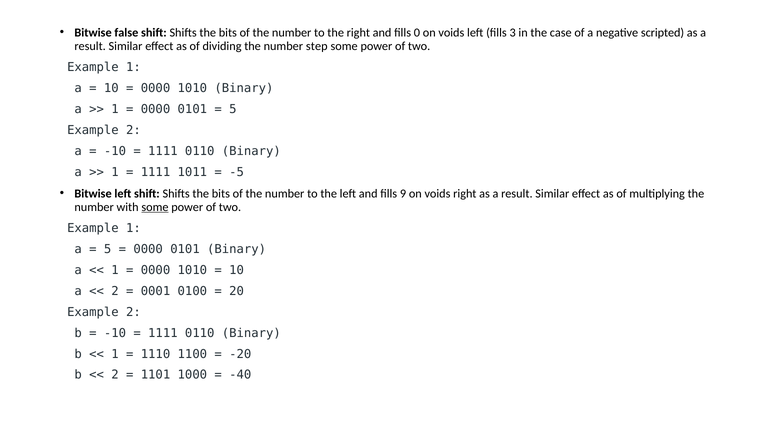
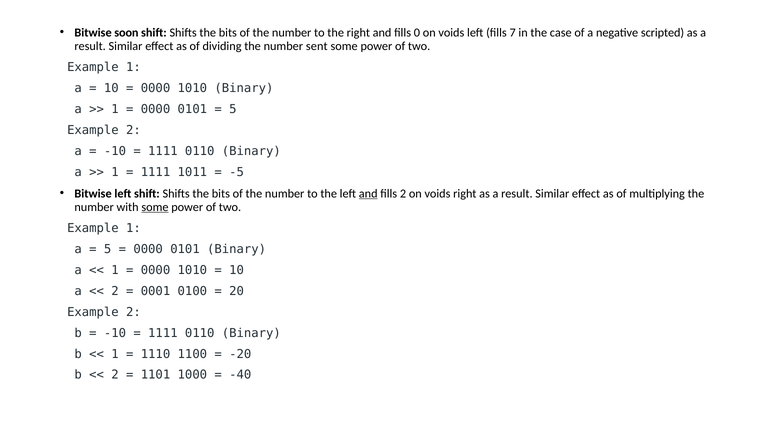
false: false -> soon (126, 33)
3: 3 -> 7 (513, 33)
step: step -> sent (317, 46)
and underline: none -> present (368, 194)
fills 9: 9 -> 2 (403, 194)
